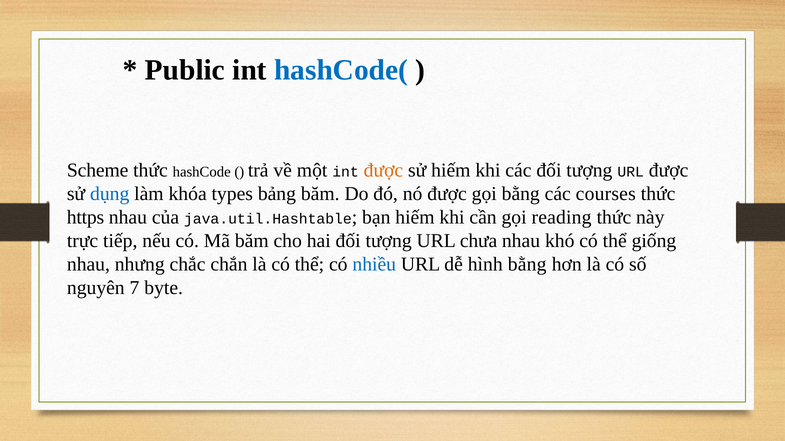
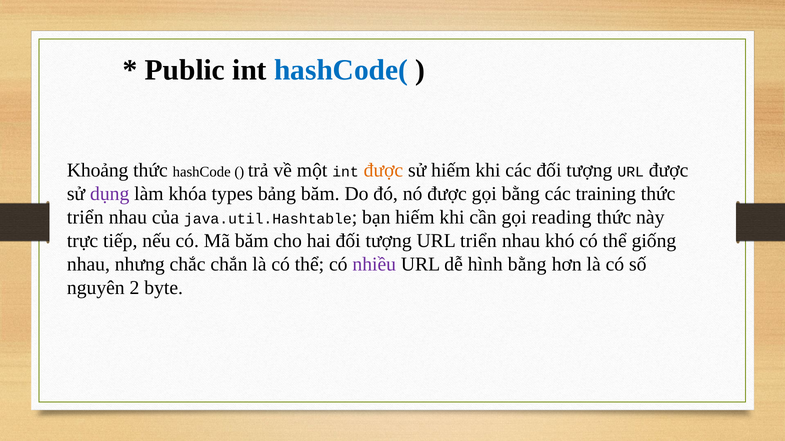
Scheme: Scheme -> Khoảng (98, 170)
dụng colour: blue -> purple (110, 194)
courses: courses -> training (606, 194)
https: https -> triển (85, 217)
URL chưa: chưa -> triển (478, 241)
nhiều colour: blue -> purple (374, 265)
7: 7 -> 2 (134, 288)
